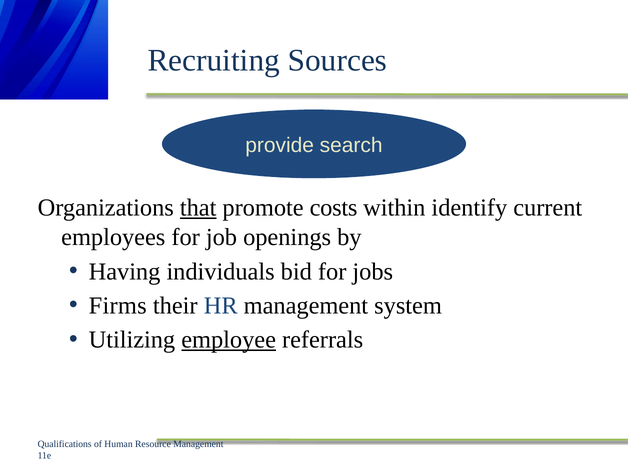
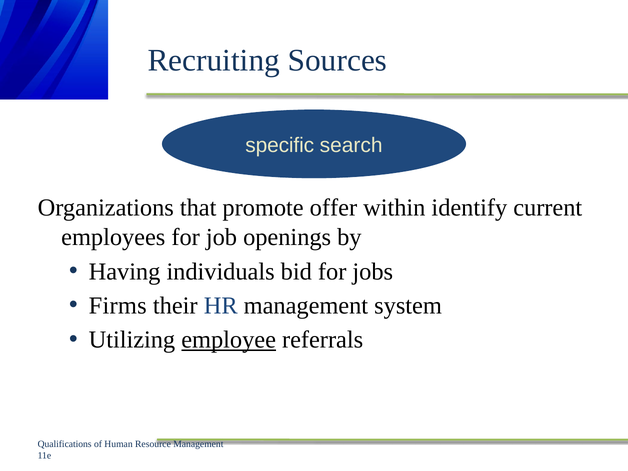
provide: provide -> specific (280, 145)
that underline: present -> none (198, 208)
costs: costs -> offer (333, 208)
